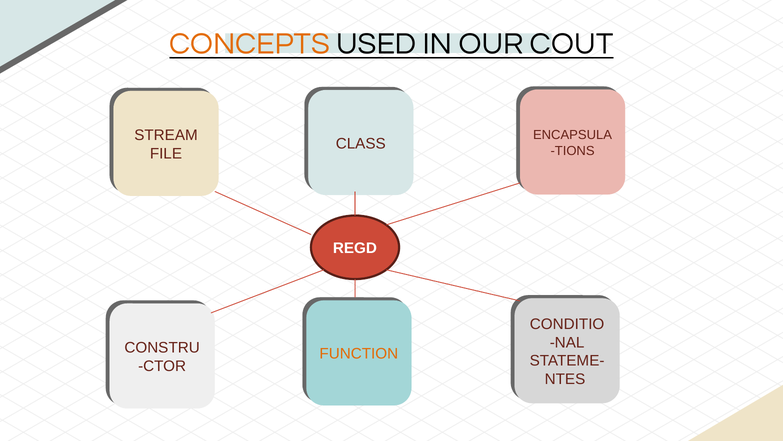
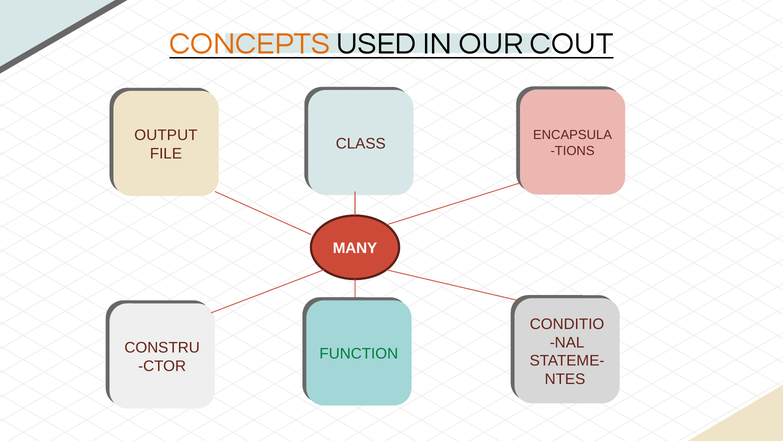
STREAM: STREAM -> OUTPUT (166, 135)
REGD: REGD -> MANY (355, 248)
FUNCTION colour: orange -> green (359, 353)
